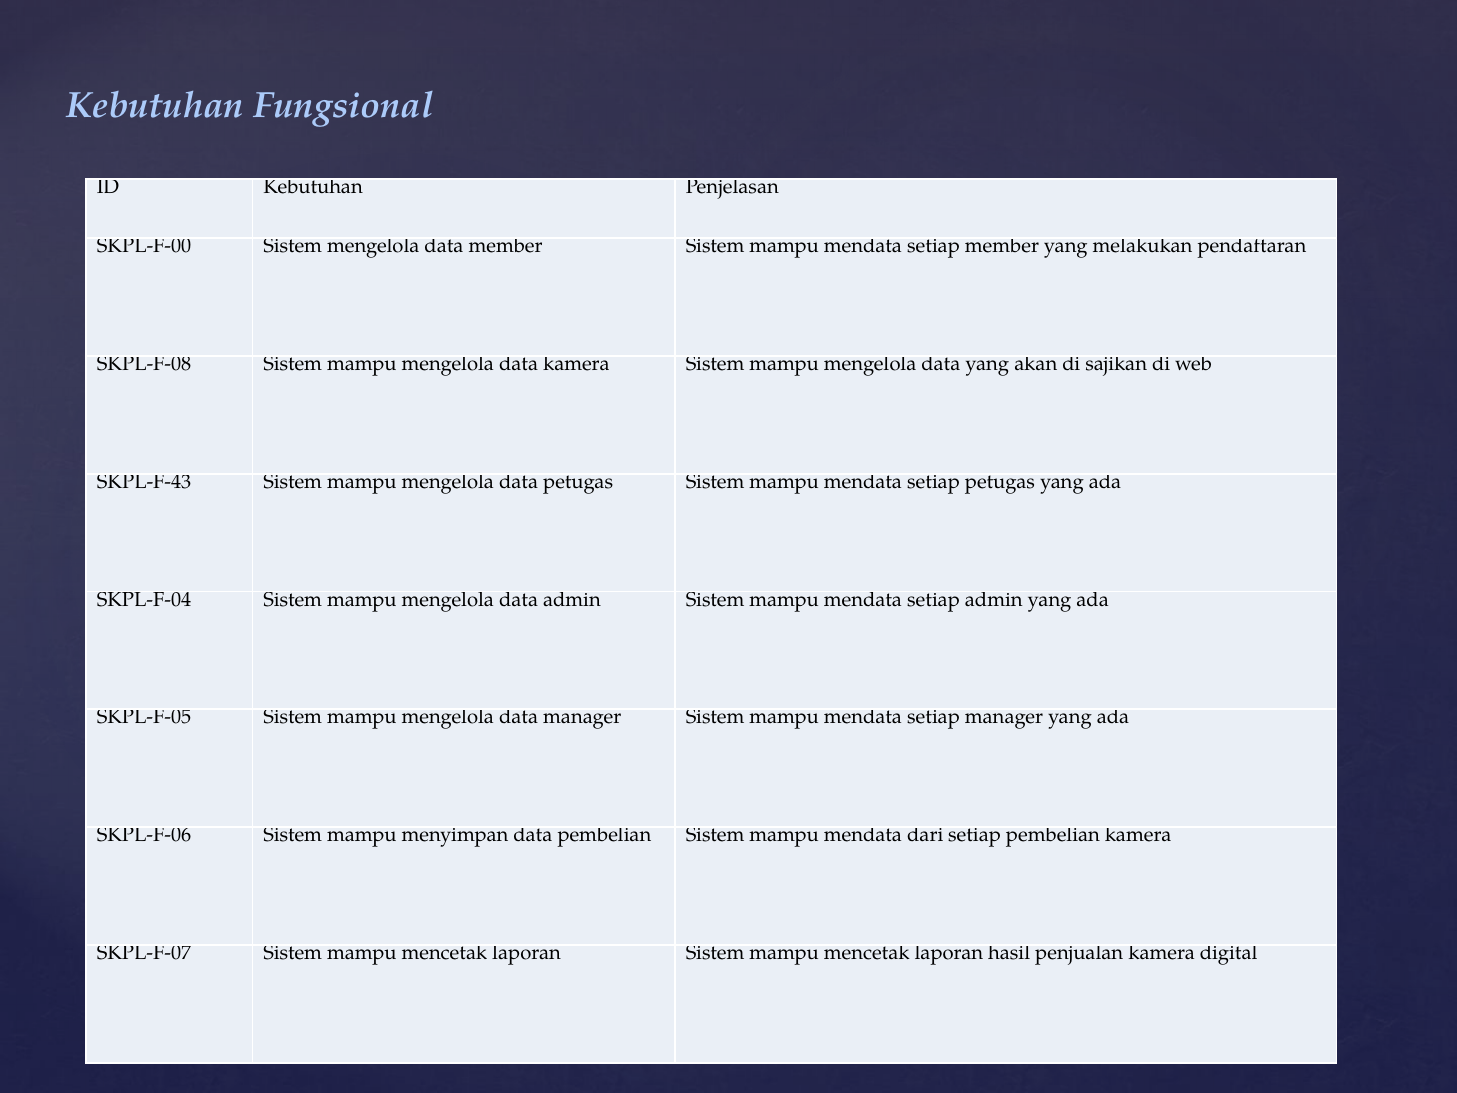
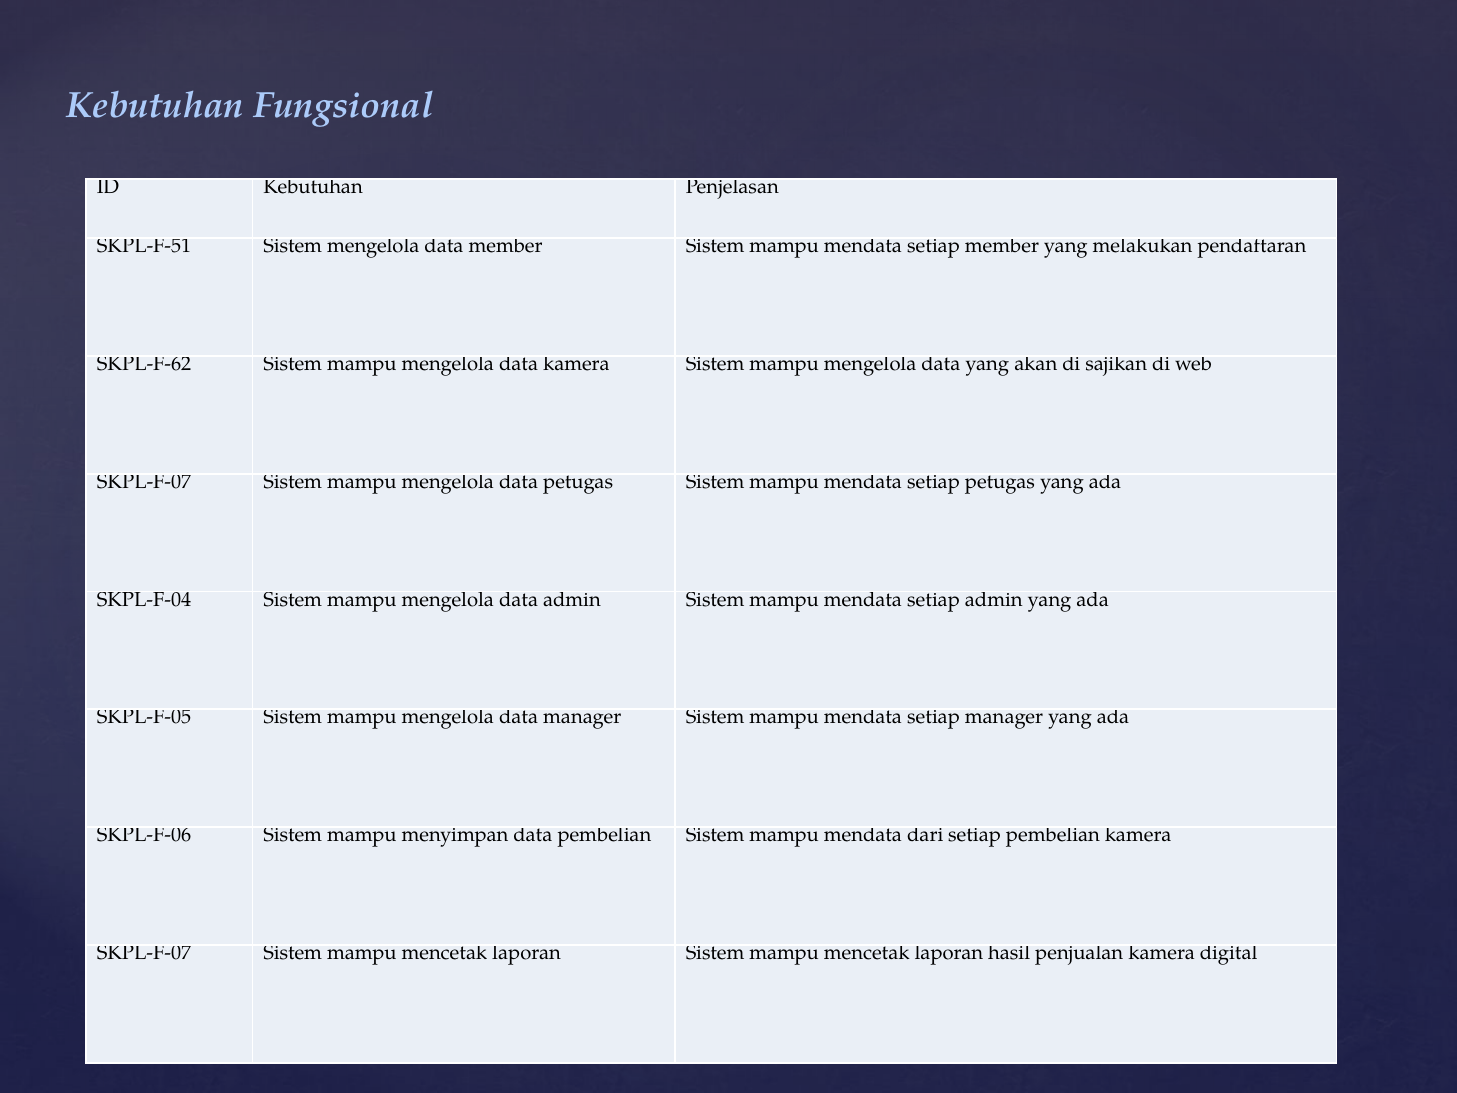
SKPL-F-00: SKPL-F-00 -> SKPL-F-51 (144, 246)
SKPL-F-08: SKPL-F-08 -> SKPL-F-62 (144, 364)
SKPL-F-43: SKPL-F-43 -> SKPL-F-07 (144, 481)
